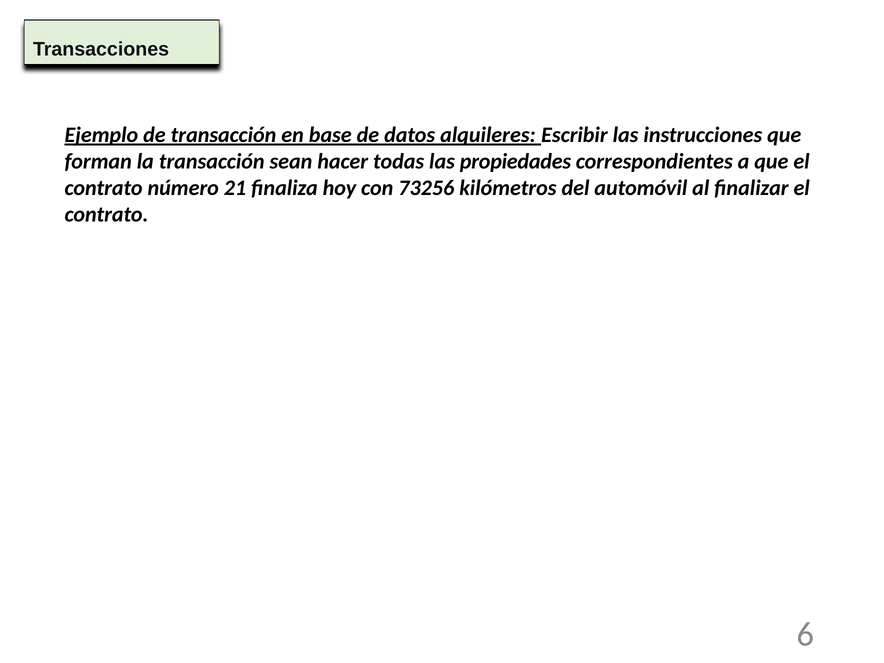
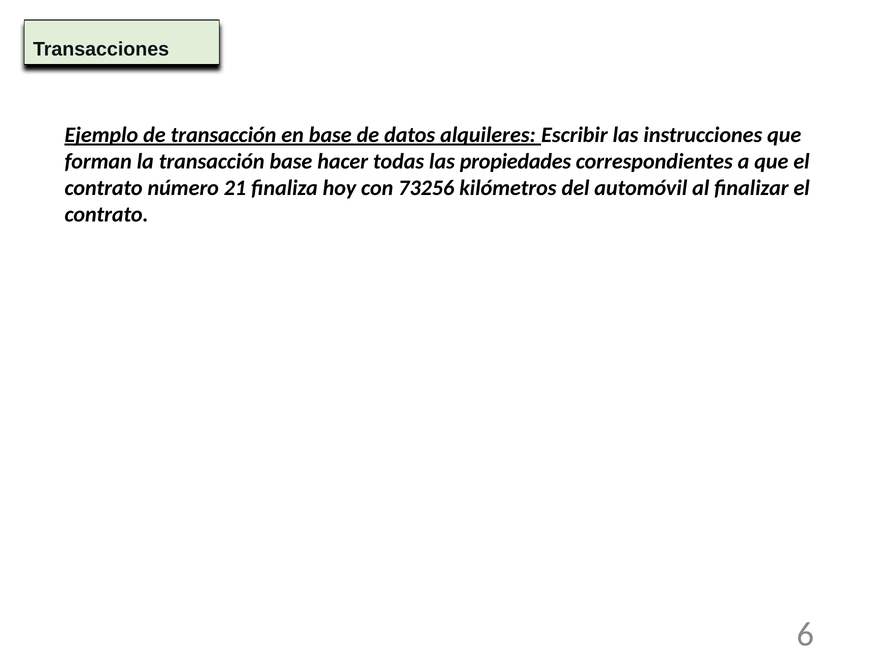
transacción sean: sean -> base (291, 161)
